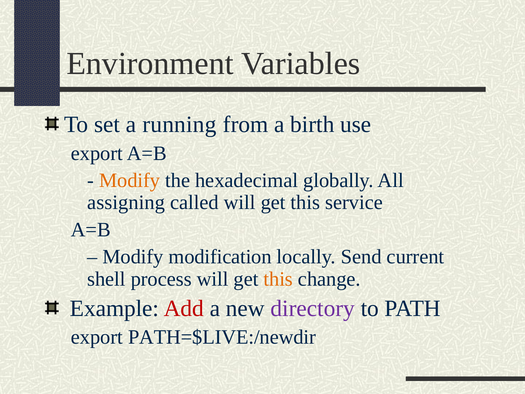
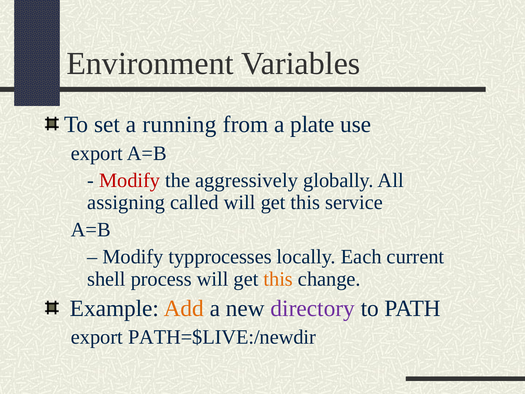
birth: birth -> plate (312, 124)
Modify colour: orange -> red (130, 180)
hexadecimal: hexadecimal -> aggressively (247, 180)
modification: modification -> typprocesses (220, 257)
Send: Send -> Each (361, 257)
Add colour: red -> orange (184, 308)
